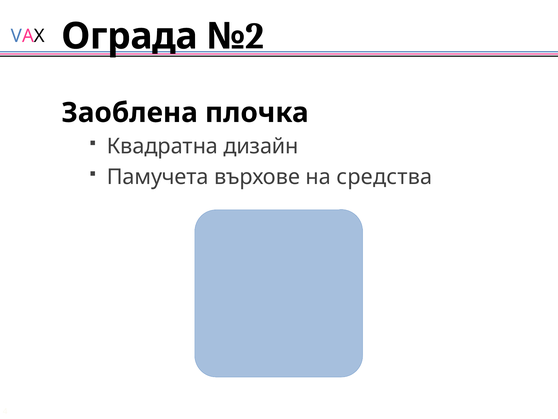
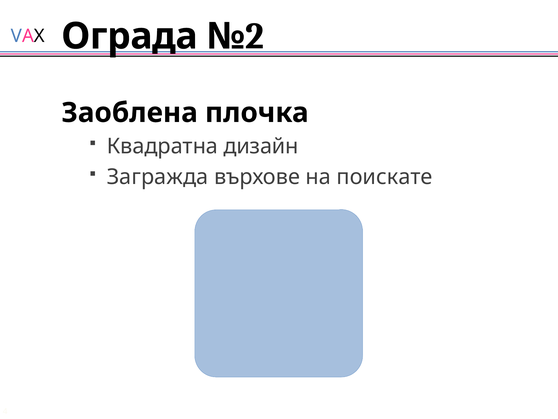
Памучета: Памучета -> Загражда (158, 177)
средства: средства -> поискате (385, 177)
